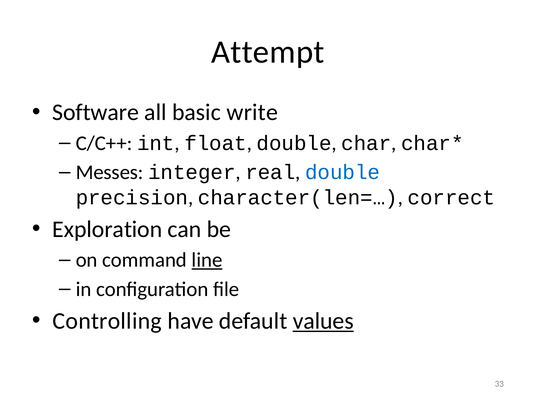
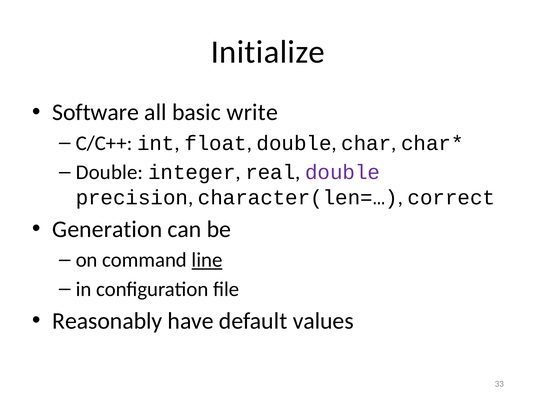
Attempt: Attempt -> Initialize (268, 52)
Messes: Messes -> Double (109, 172)
double colour: blue -> purple (343, 172)
Exploration: Exploration -> Generation (107, 229)
Controlling: Controlling -> Reasonably (107, 321)
values underline: present -> none (323, 321)
